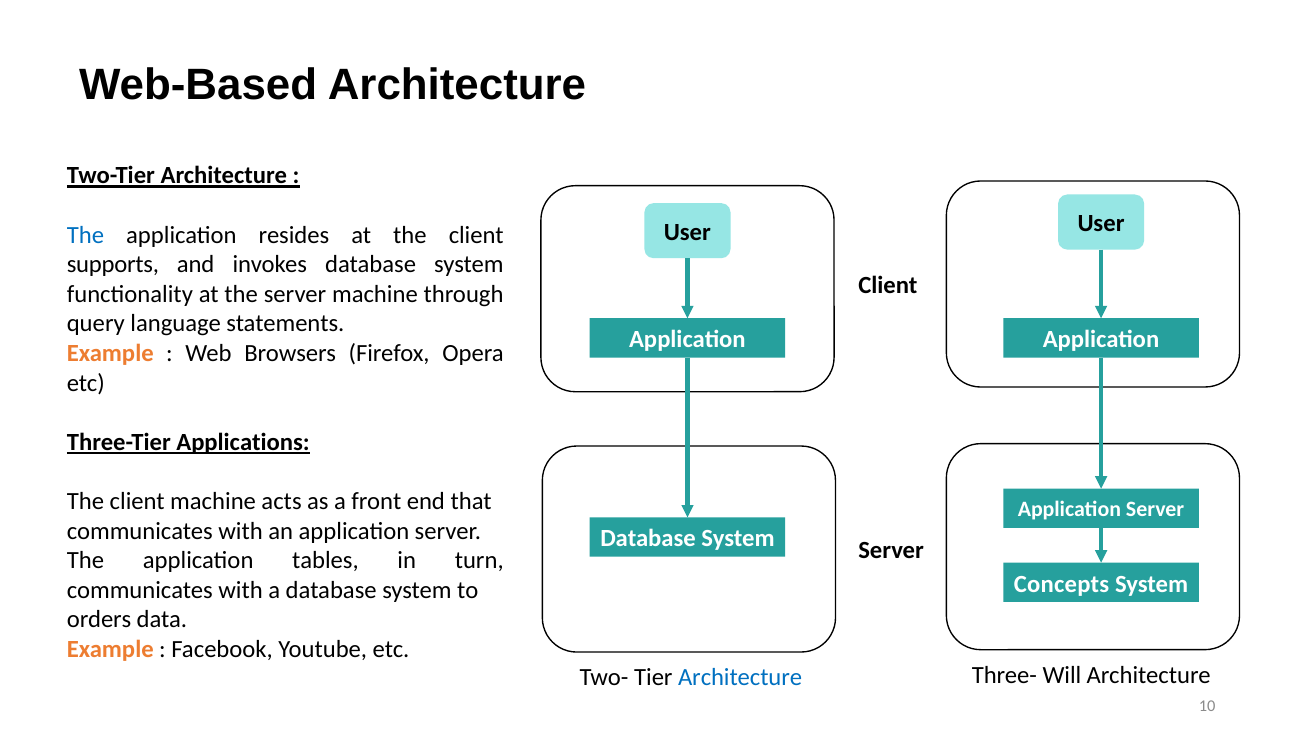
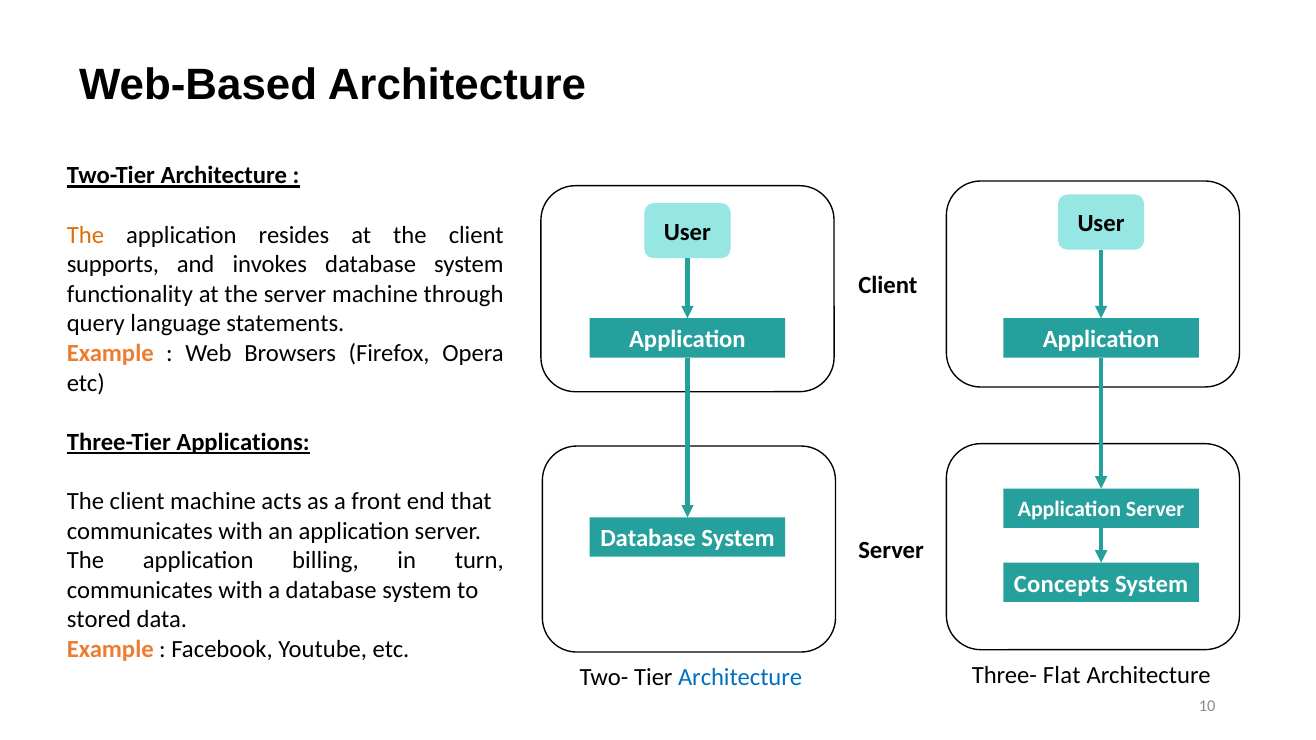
The colour: blue -> orange (85, 235)
tables: tables -> billing (325, 561)
orders: orders -> stored (99, 620)
Will: Will -> Flat (1062, 676)
